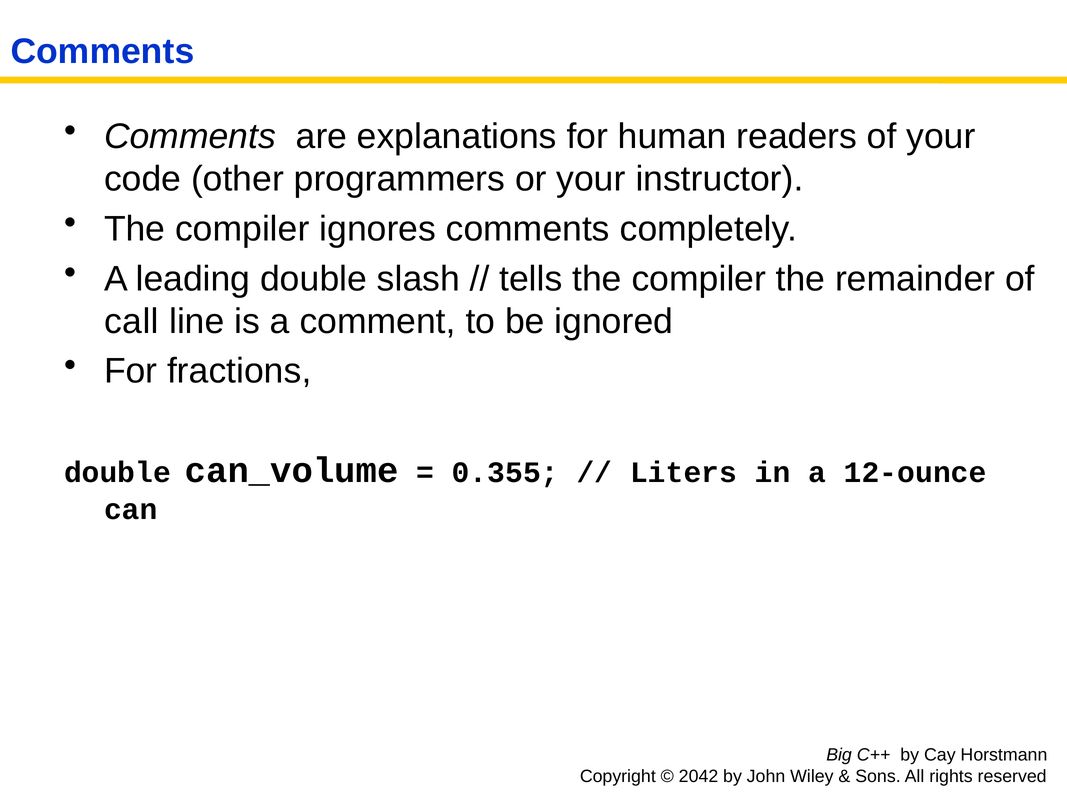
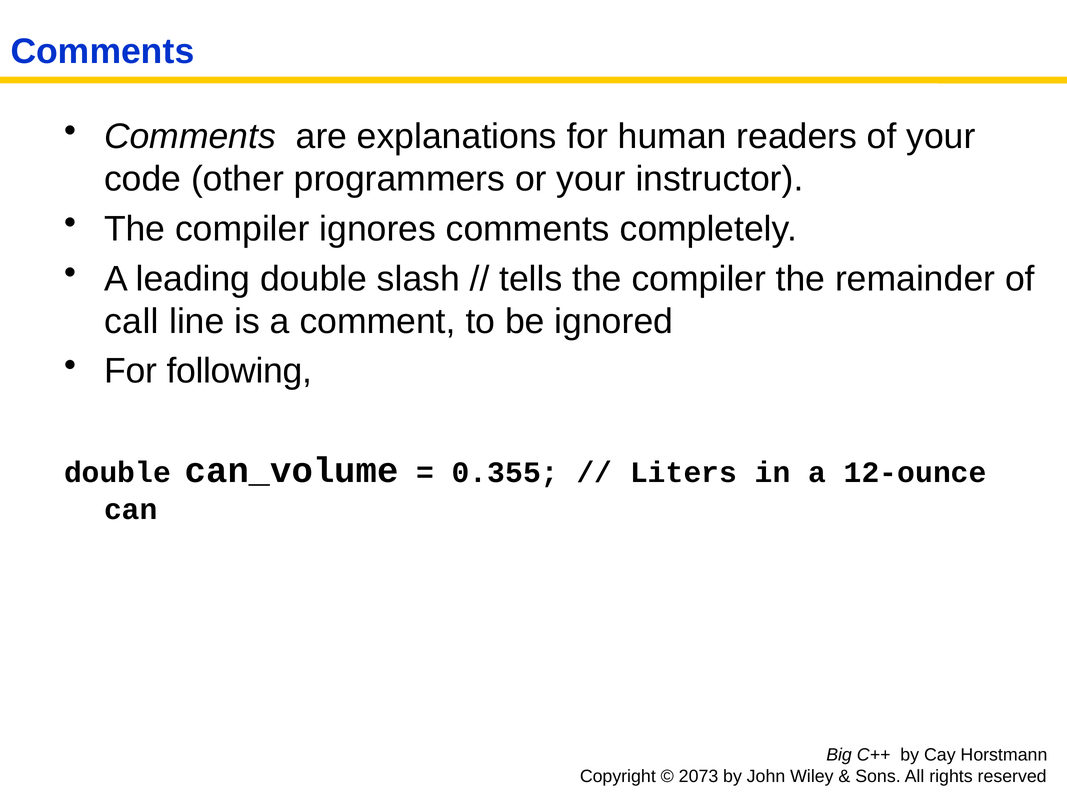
fractions: fractions -> following (239, 371)
2042: 2042 -> 2073 (699, 776)
